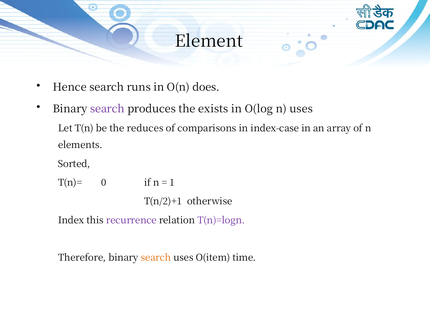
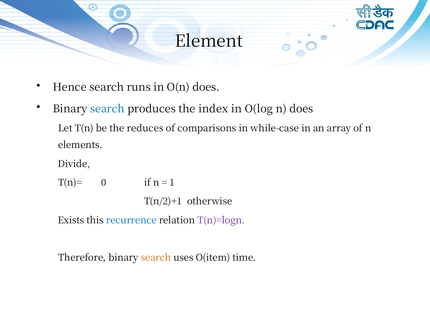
search colour: purple -> blue (107, 109)
exists: exists -> index (213, 109)
n uses: uses -> does (301, 109)
index-case: index-case -> while-case (275, 129)
Sorted: Sorted -> Divide (74, 164)
Index: Index -> Exists (71, 221)
recurrence colour: purple -> blue (131, 221)
